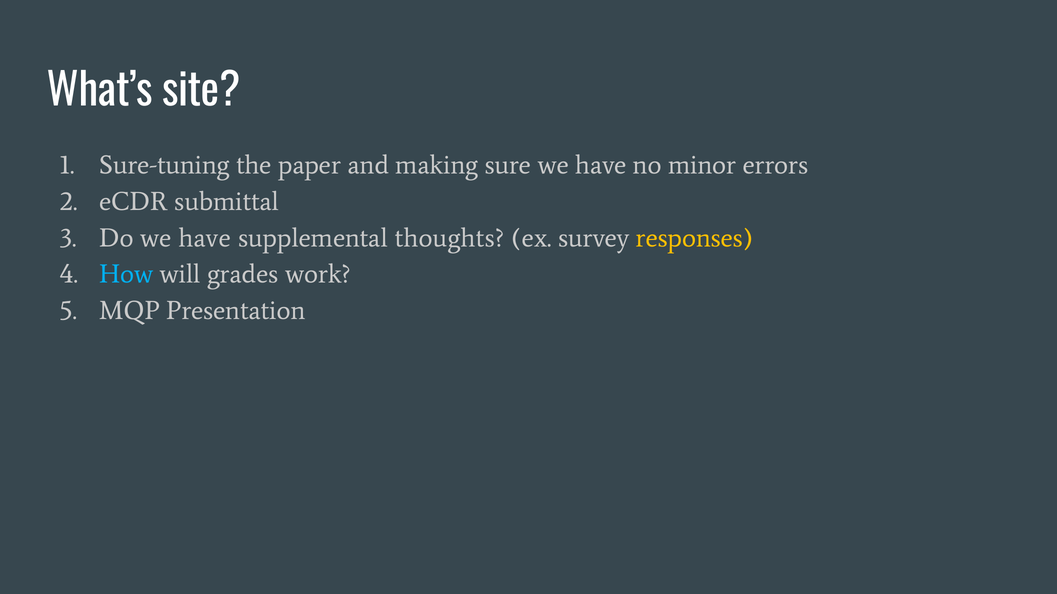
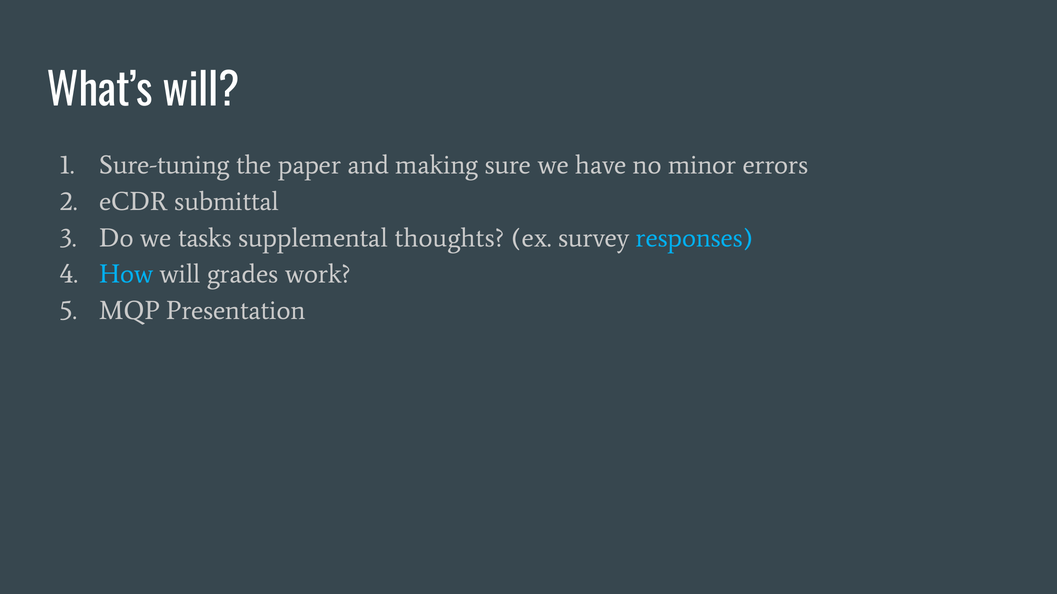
What’s site: site -> will (201, 92)
Do we have: have -> tasks (205, 238)
responses colour: yellow -> light blue (695, 238)
